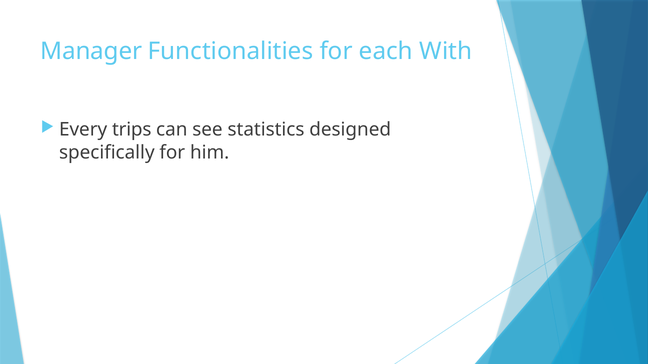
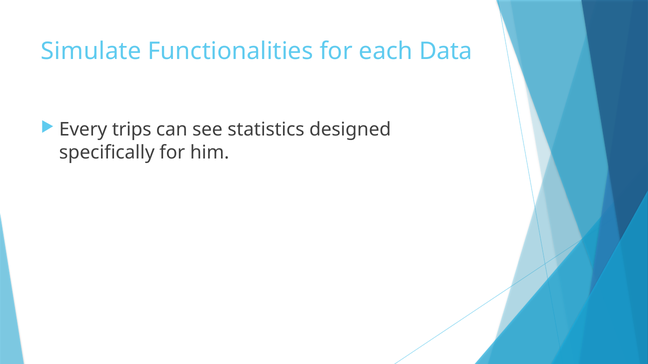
Manager: Manager -> Simulate (91, 51)
With: With -> Data (446, 51)
